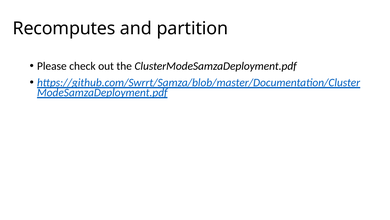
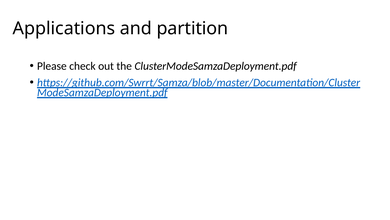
Recomputes: Recomputes -> Applications (64, 28)
